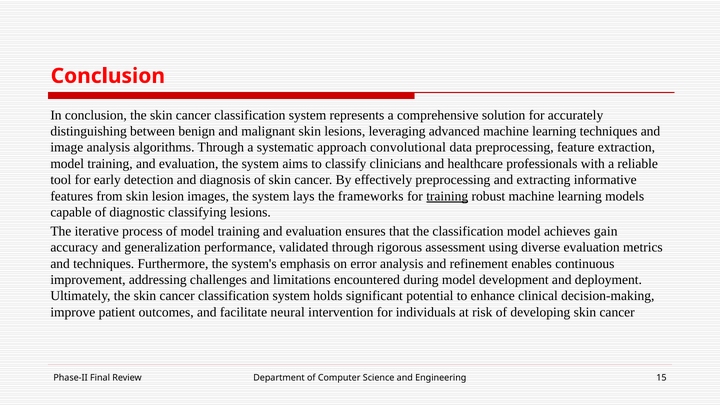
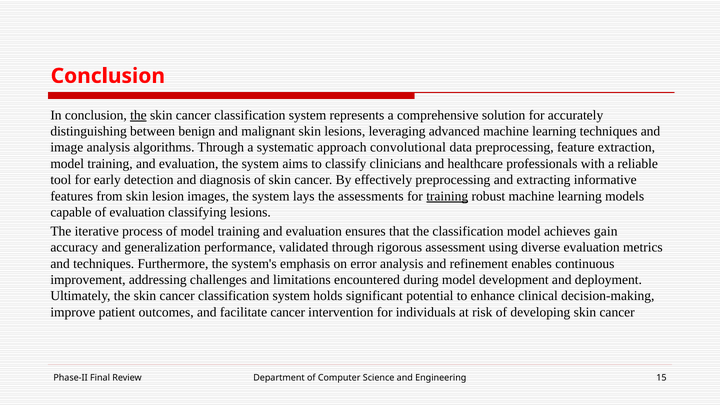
the underline: none -> present (138, 115)
frameworks: frameworks -> assessments (371, 196)
of diagnostic: diagnostic -> evaluation (137, 212)
facilitate neural: neural -> cancer (288, 312)
